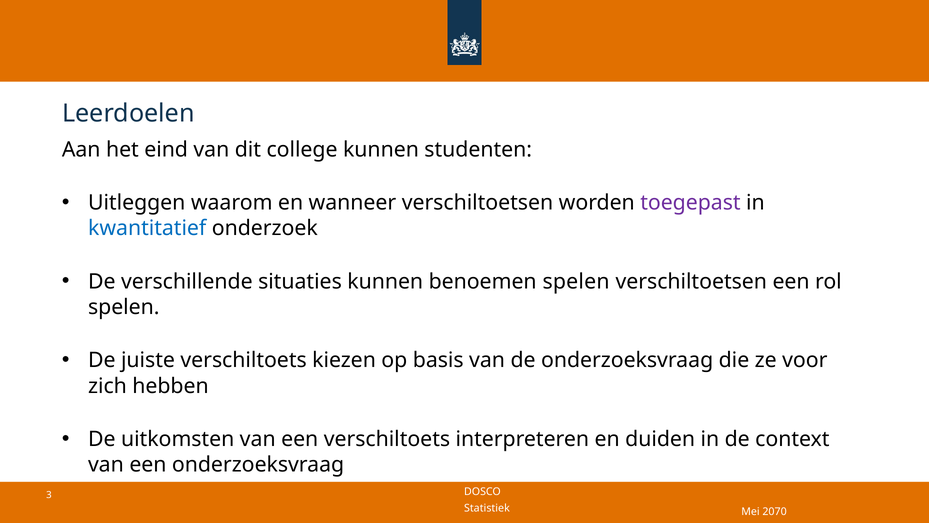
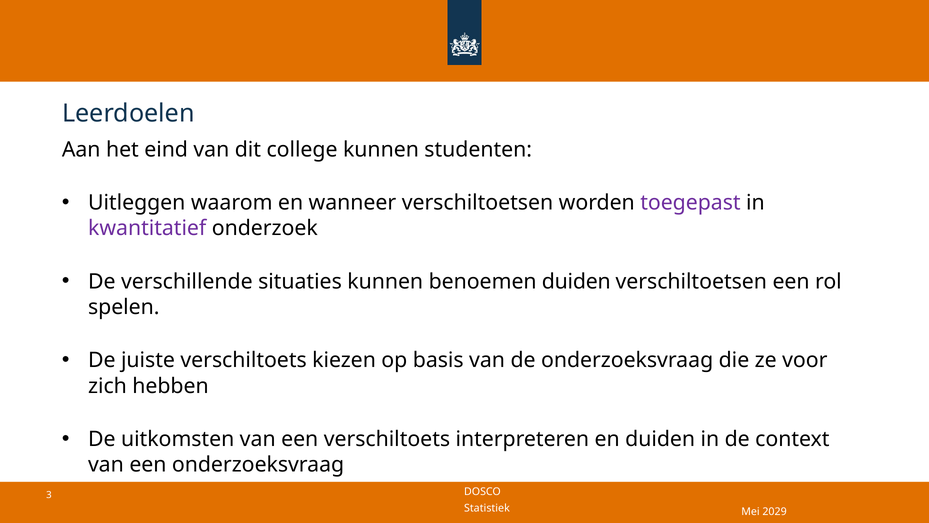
kwantitatief colour: blue -> purple (147, 228)
benoemen spelen: spelen -> duiden (576, 281)
2070: 2070 -> 2029 (775, 511)
